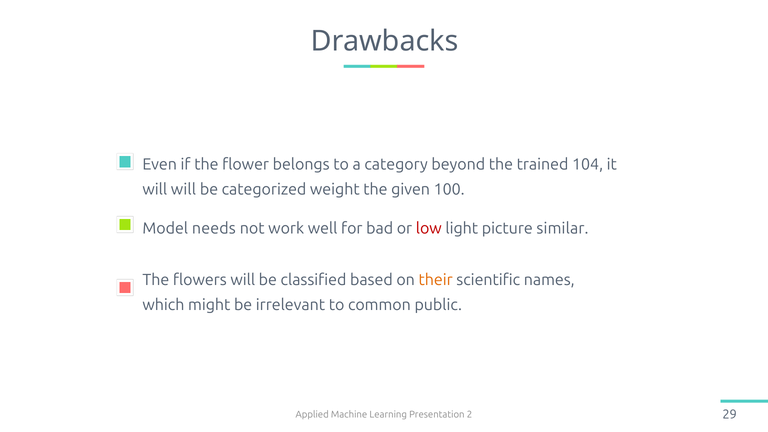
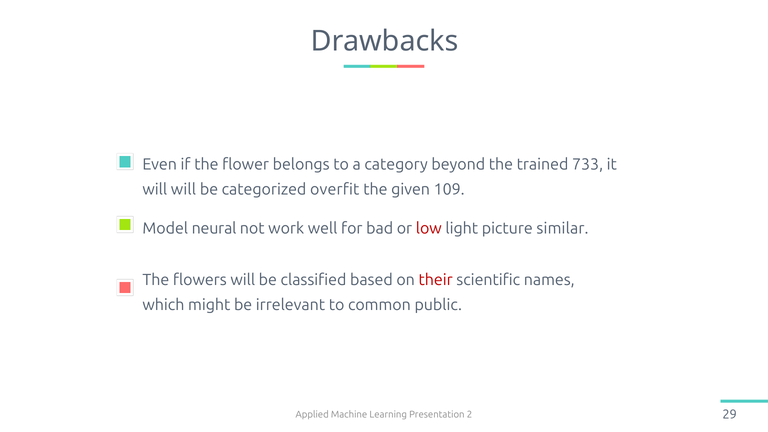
104: 104 -> 733 (588, 165)
weight: weight -> overfit (335, 190)
100: 100 -> 109 (449, 190)
needs: needs -> neural (214, 228)
their colour: orange -> red (436, 280)
